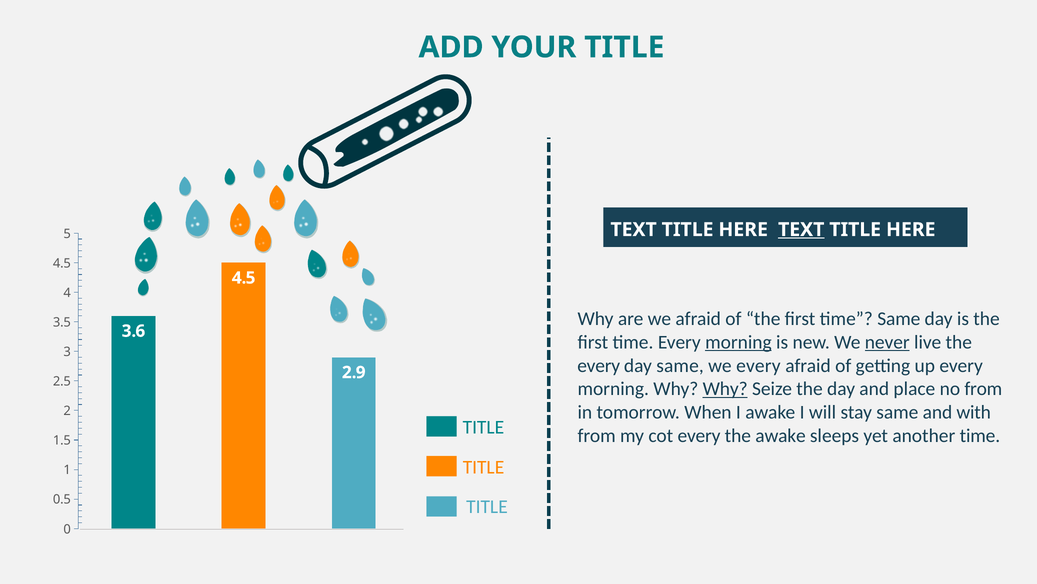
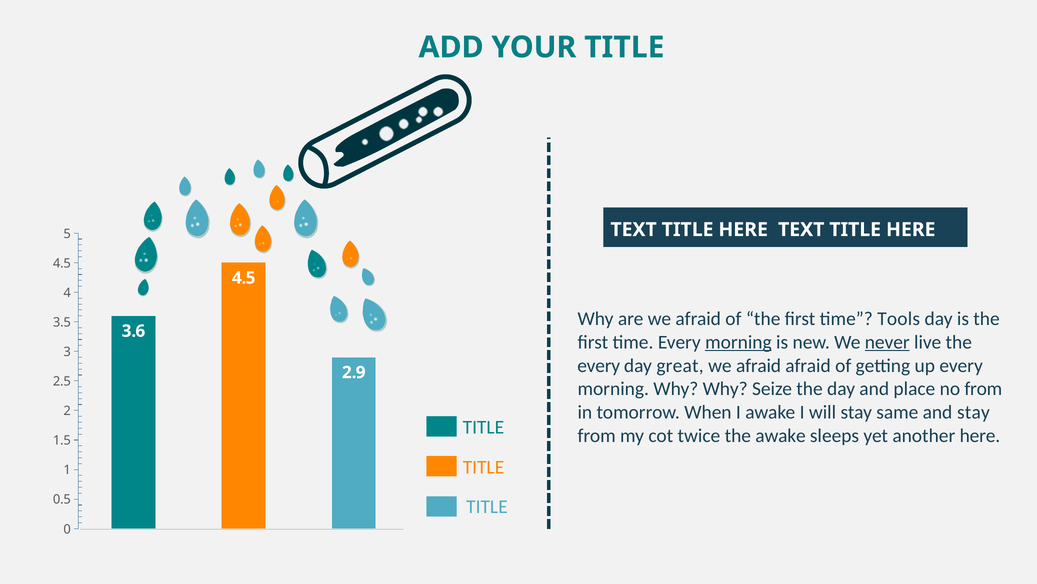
TEXT underline: present -> none (801, 229)
time Same: Same -> Tools (899, 319)
day same: same -> great (680, 365)
every: every -> afraid (759, 365)
Why underline: present -> none (725, 389)
and with: with -> stay (973, 412)
cot every: every -> twice (699, 435)
another time: time -> here (980, 435)
